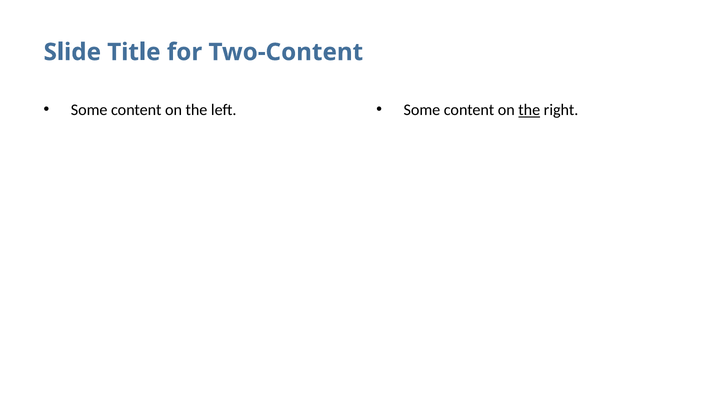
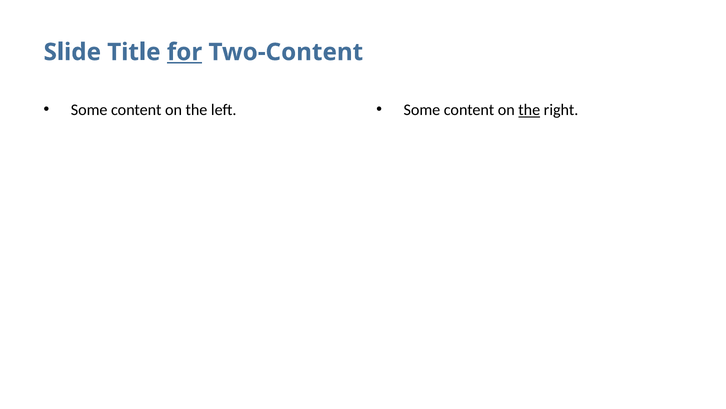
for underline: none -> present (185, 52)
